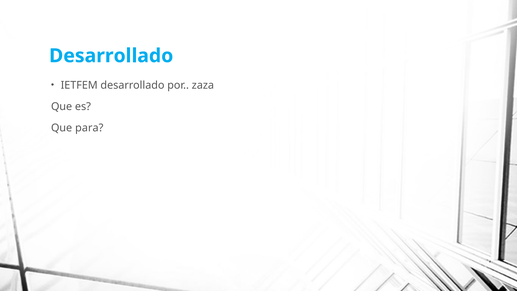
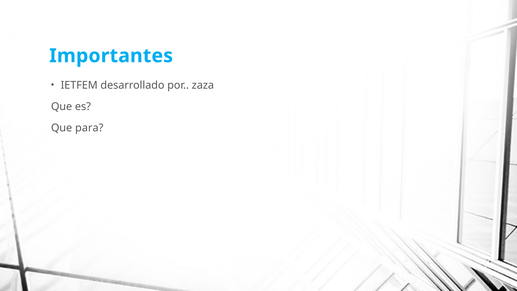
Desarrollado: Desarrollado -> Importantes (111, 56)
